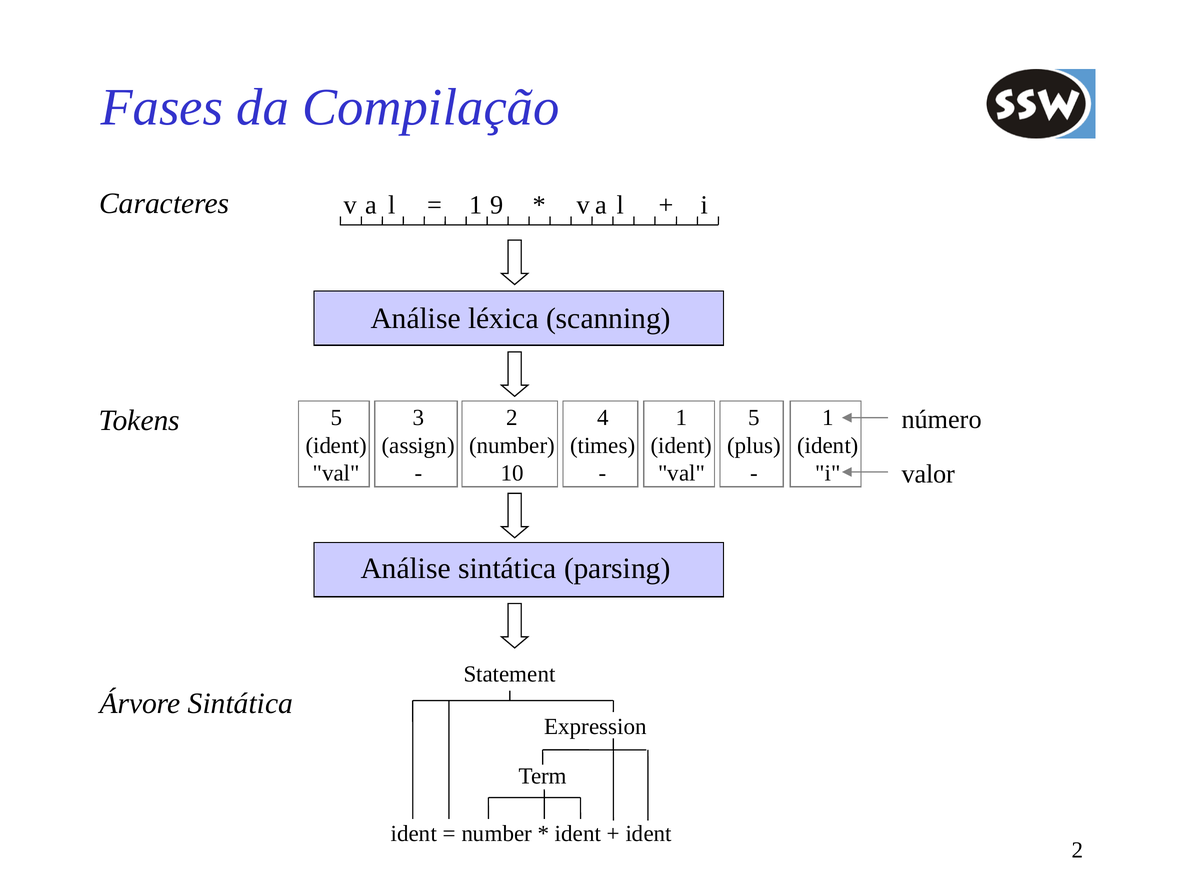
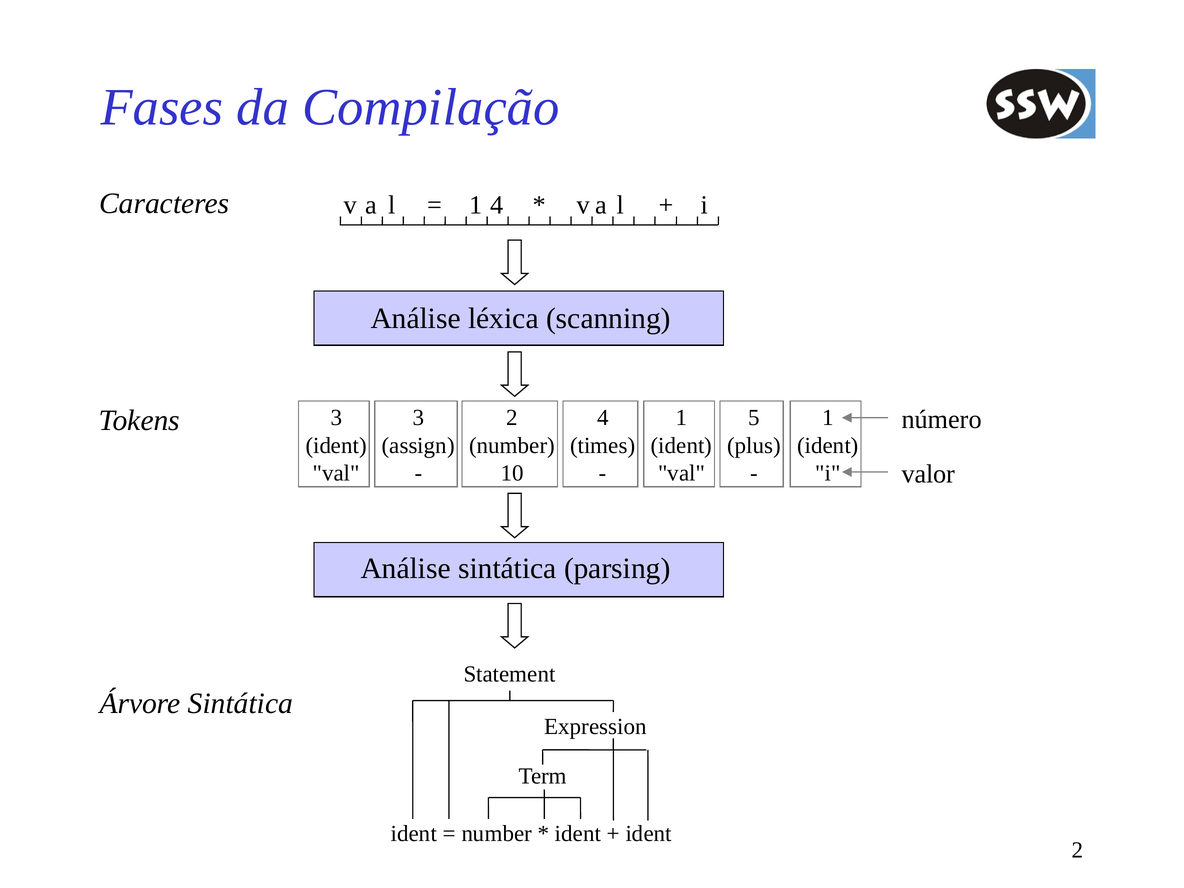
9: 9 -> 4 (497, 205)
Tokens 5: 5 -> 3 (336, 418)
